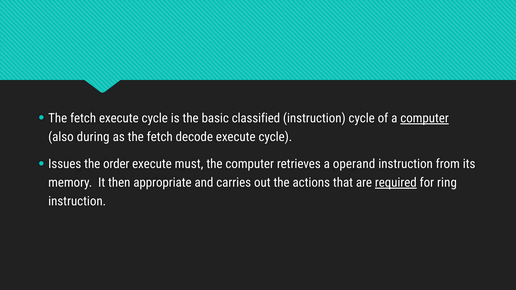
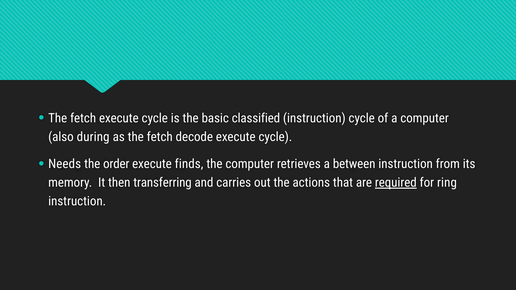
computer underline: present -> none (425, 118)
Issues: Issues -> Needs (65, 164)
must: must -> finds (189, 164)
operand: operand -> between (354, 164)
appropriate: appropriate -> transferring (163, 183)
